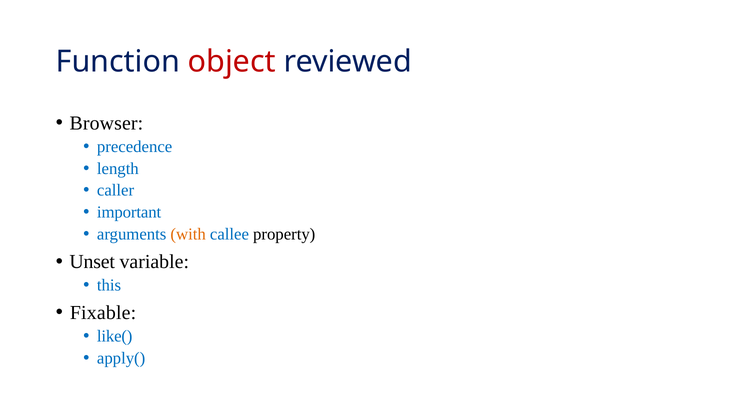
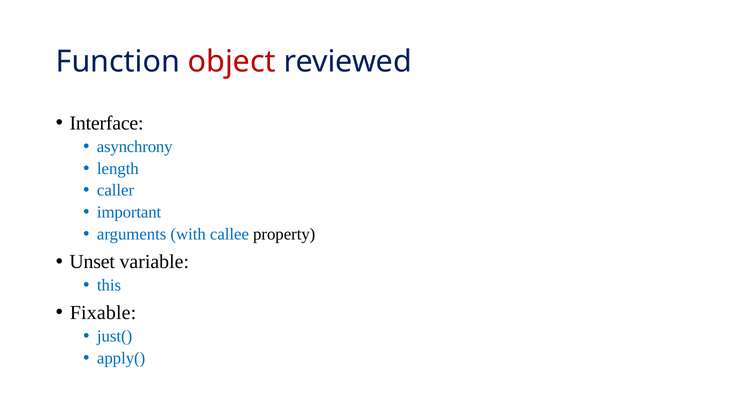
Browser: Browser -> Interface (107, 123)
precedence: precedence -> asynchrony (135, 146)
with colour: orange -> blue (188, 234)
like(: like( -> just( (115, 336)
